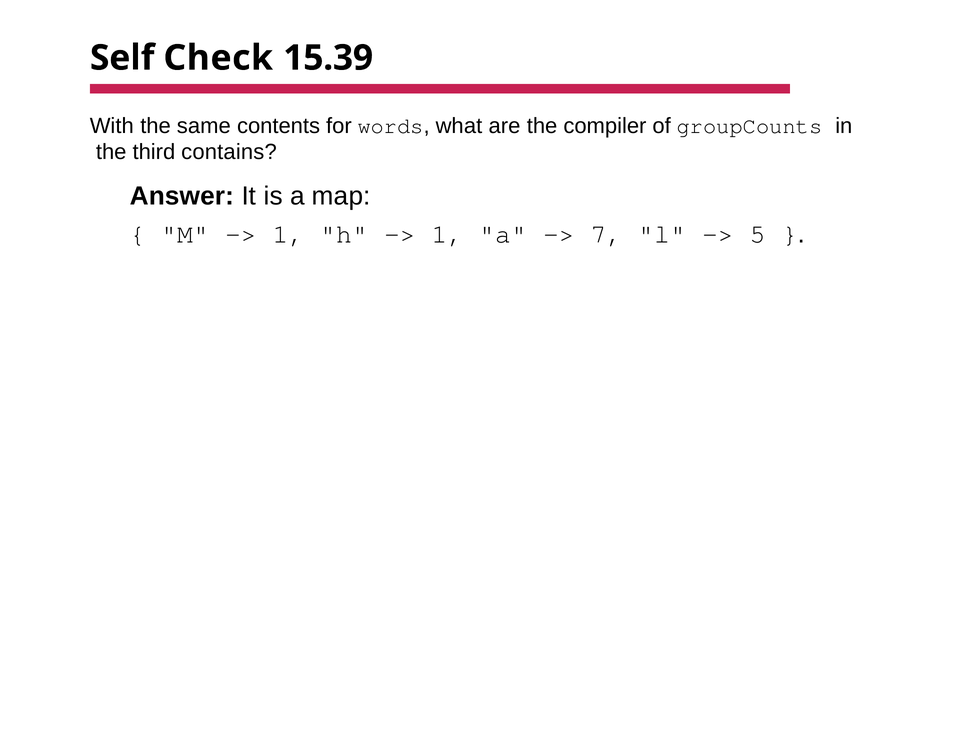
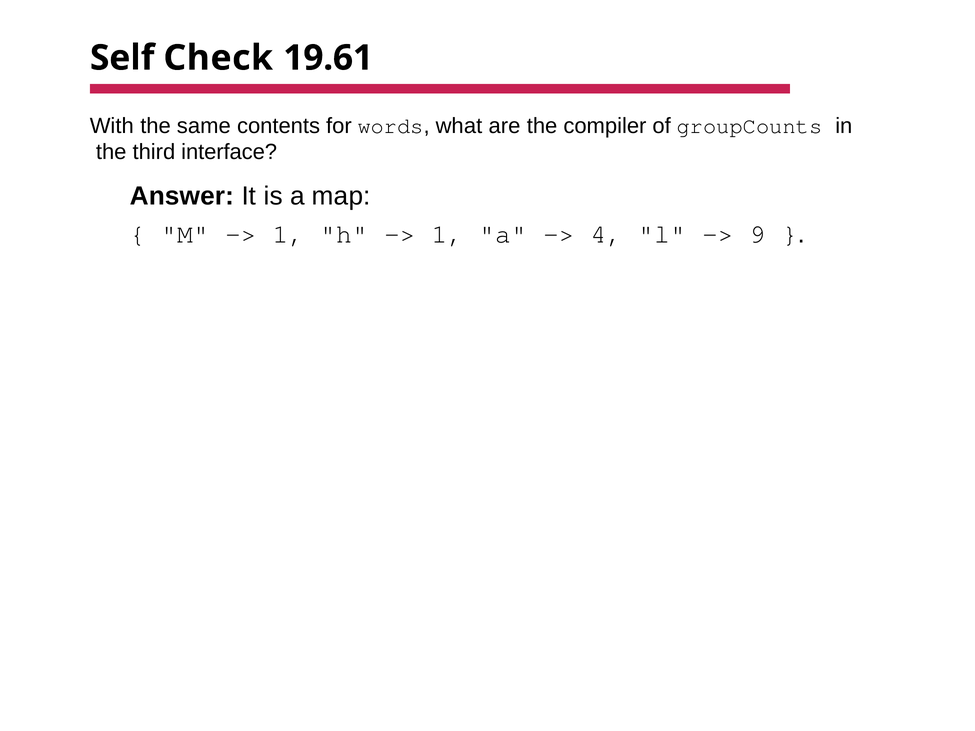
15.39: 15.39 -> 19.61 (328, 58)
contains: contains -> interface (229, 152)
7: 7 -> 4 (607, 234)
5: 5 -> 9 (758, 234)
